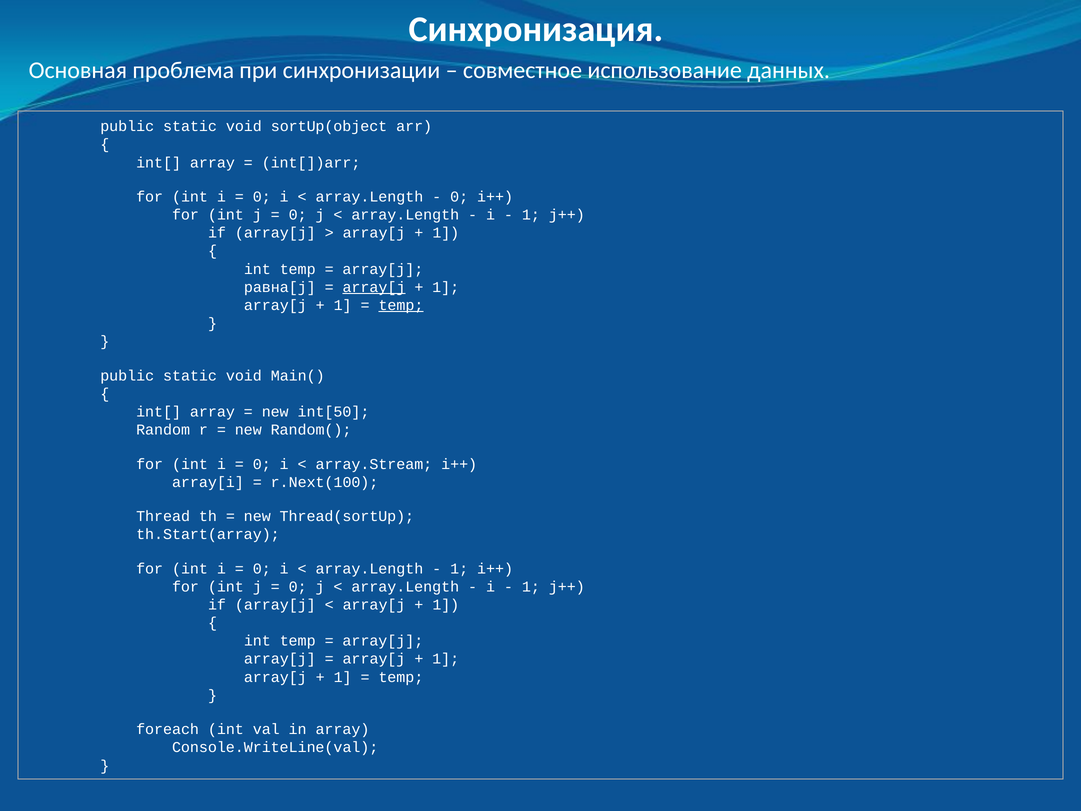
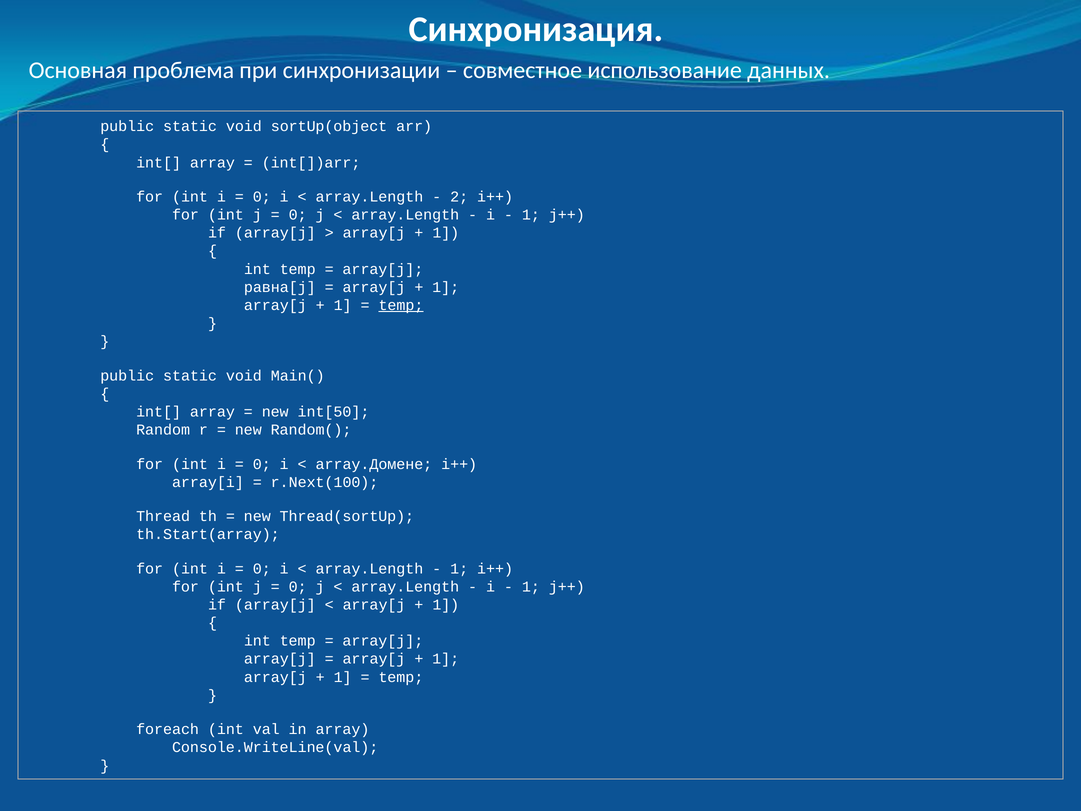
0: 0 -> 2 (459, 197)
array[j underline: present -> none (374, 287)
array.Stream: array.Stream -> array.Домене (374, 464)
